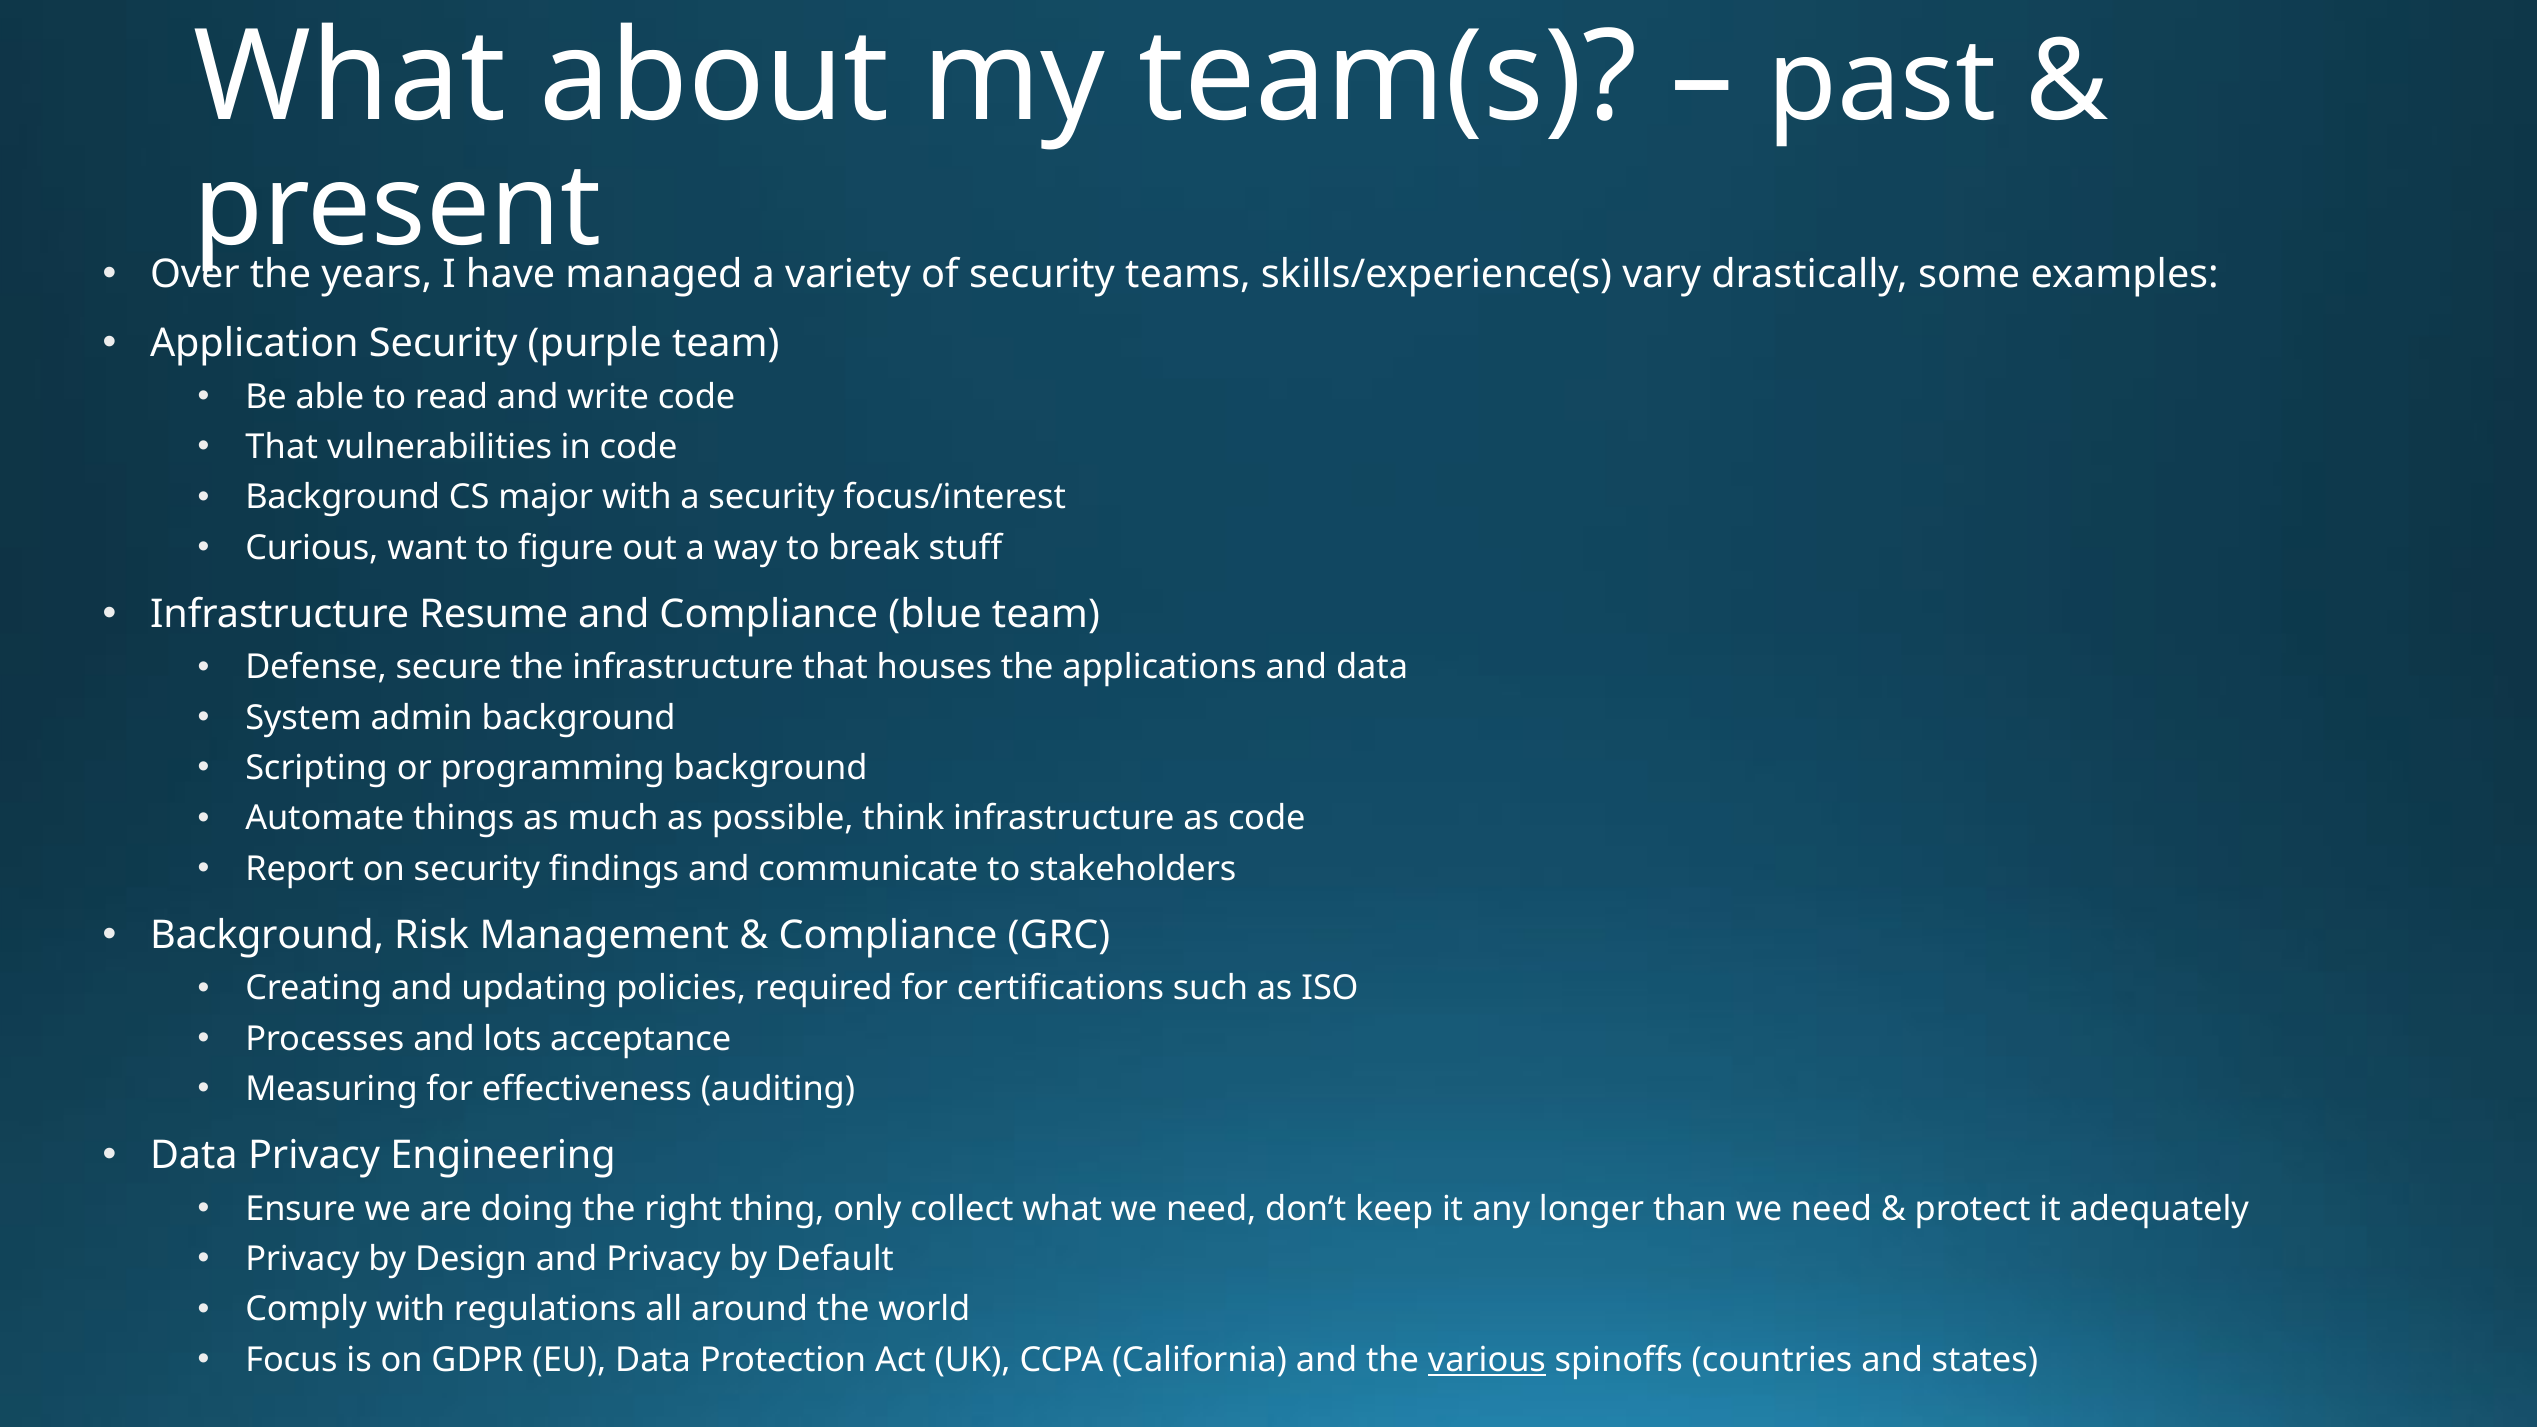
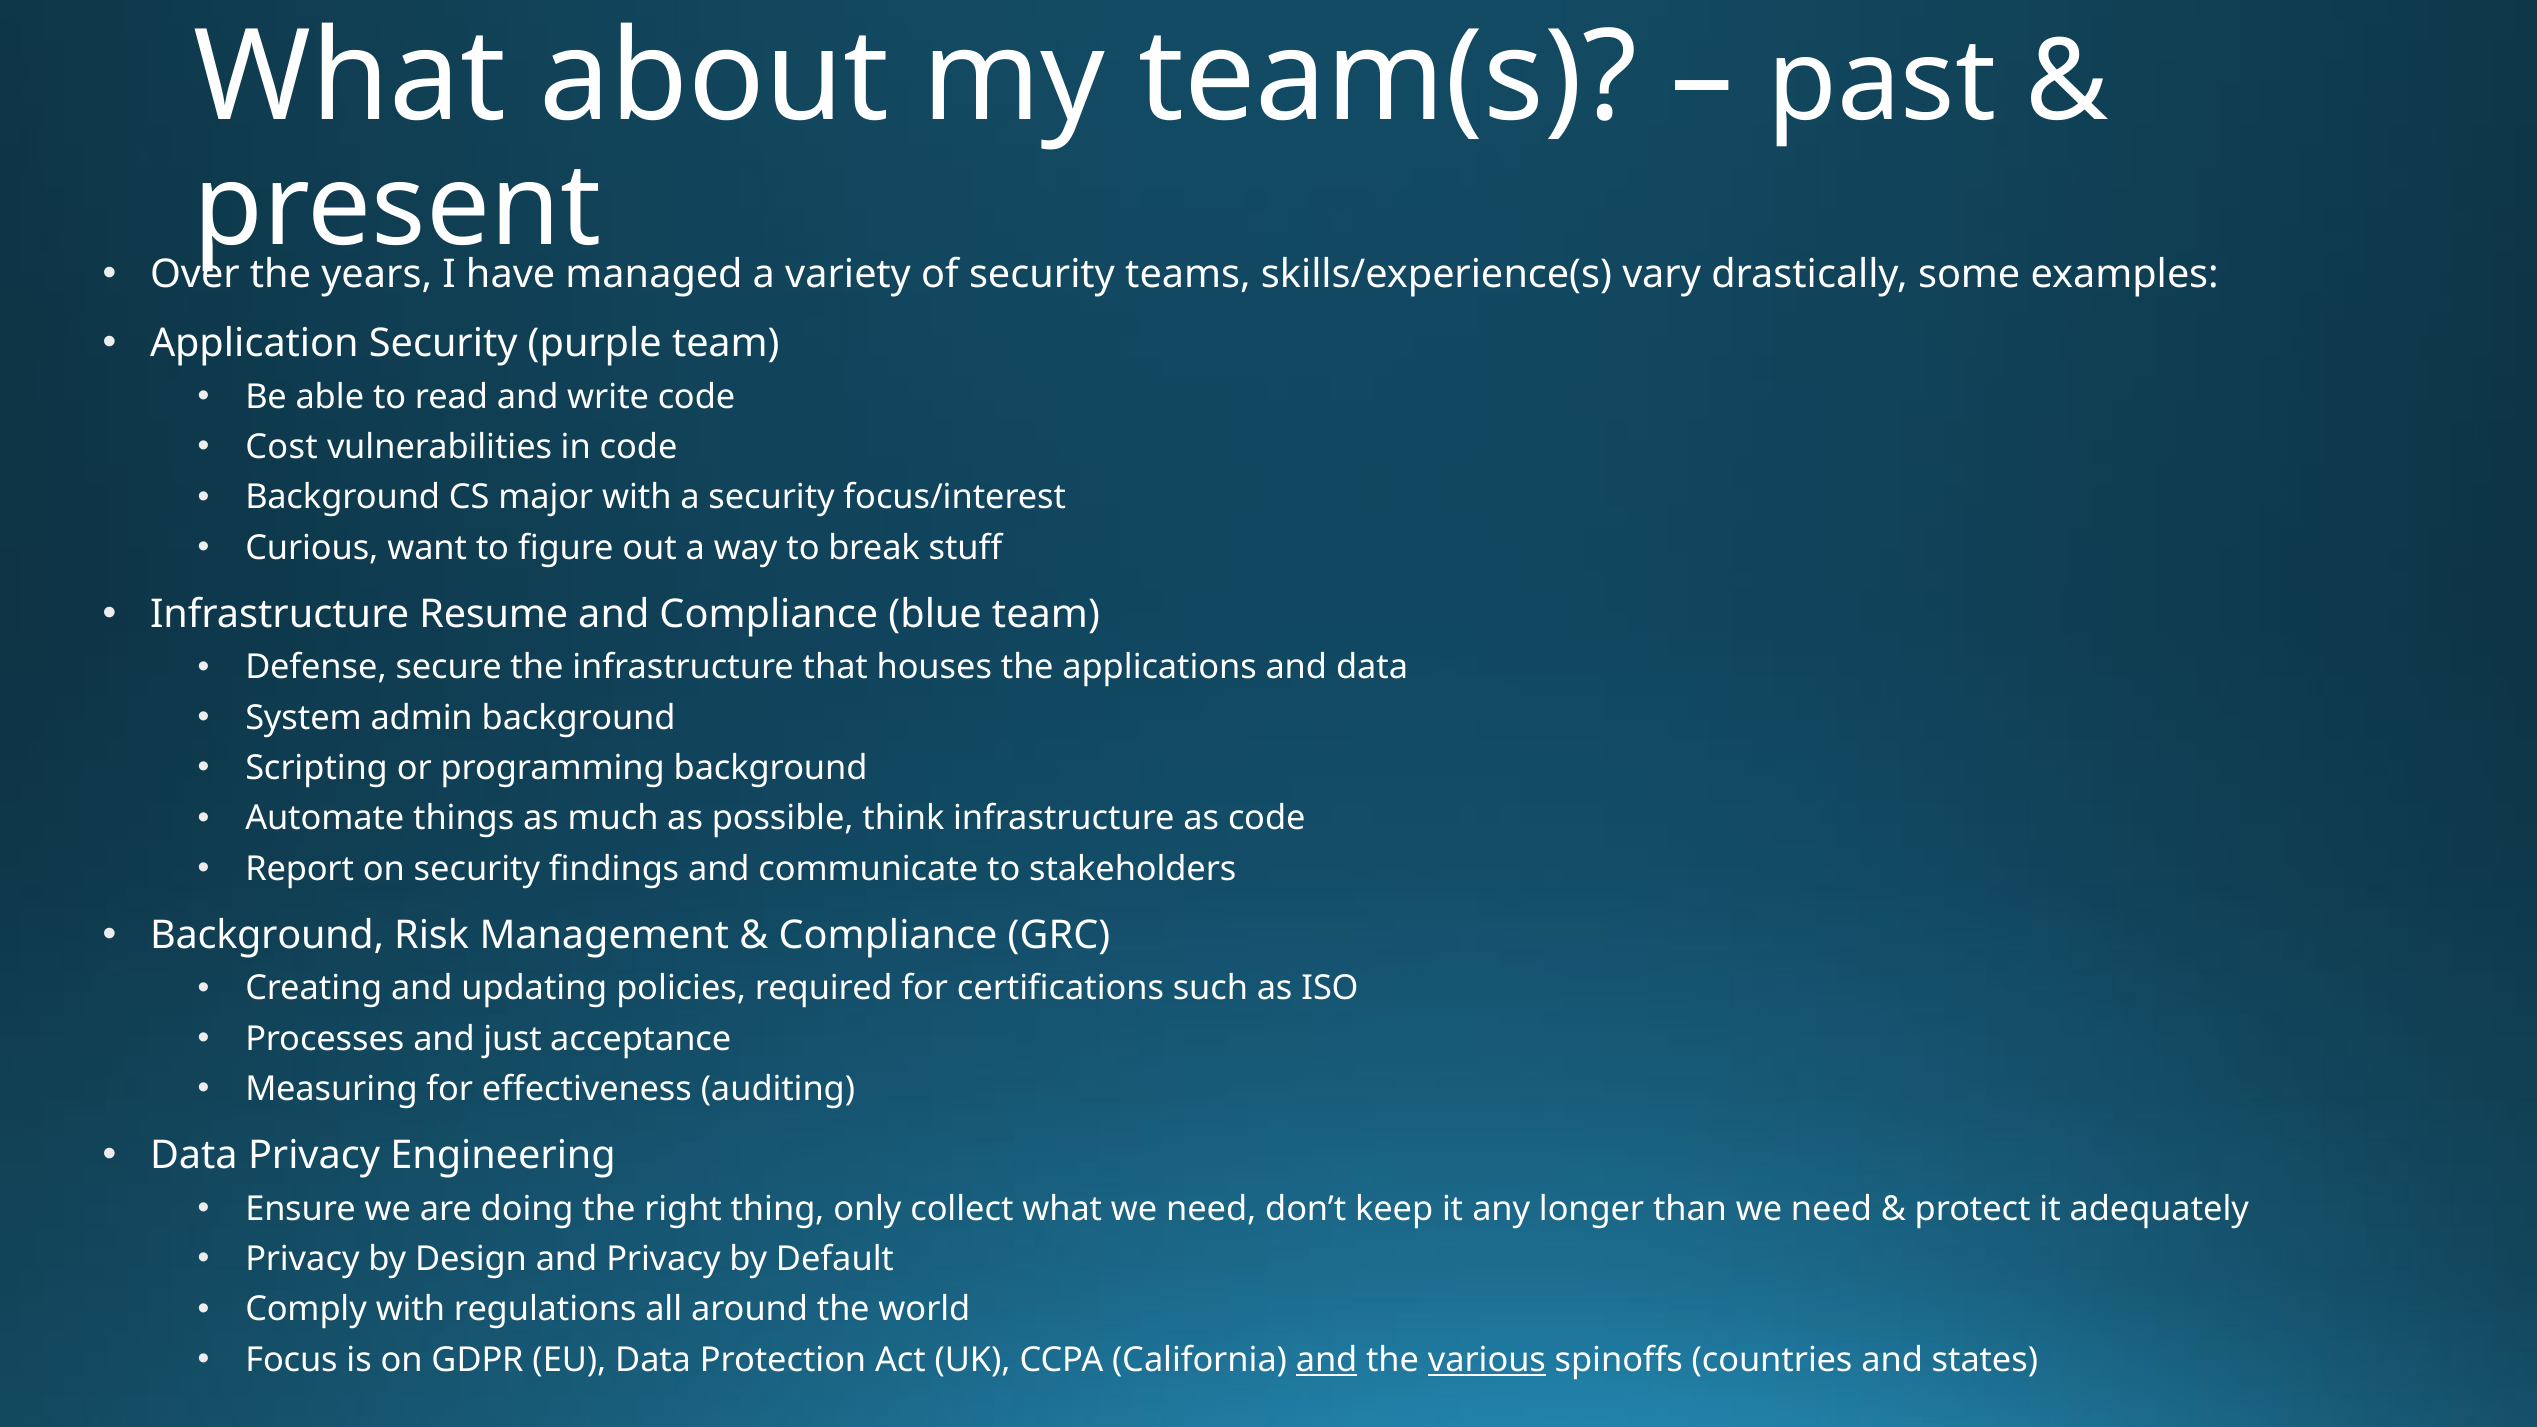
That: That -> Cost (282, 447)
lots: lots -> just (513, 1039)
and underline: none -> present (1327, 1360)
